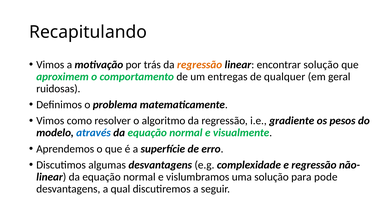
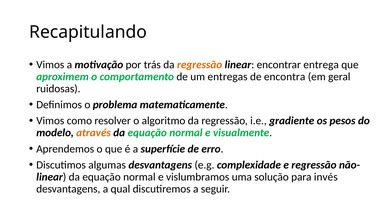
encontrar solução: solução -> entrega (321, 65)
qualquer: qualquer -> encontra (285, 77)
através colour: blue -> orange (94, 133)
pode: pode -> invés (326, 177)
